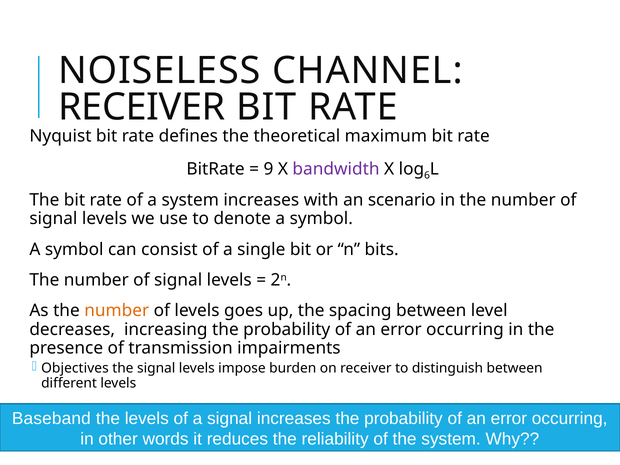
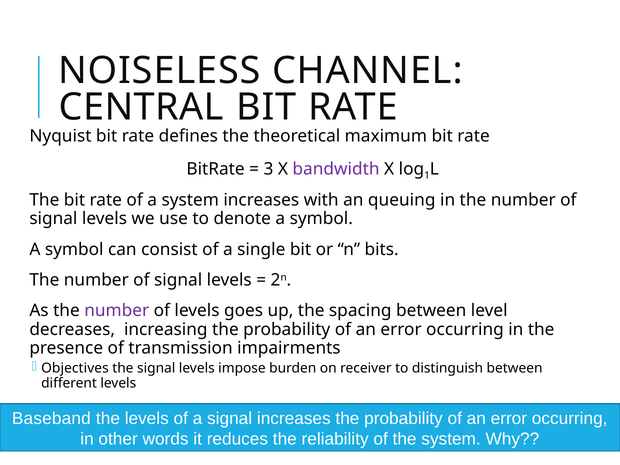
RECEIVER: RECEIVER -> CENTRAL (141, 107)
9: 9 -> 3 (269, 169)
6: 6 -> 1 (427, 176)
scenario: scenario -> queuing (402, 200)
number colour: orange -> purple (117, 311)
